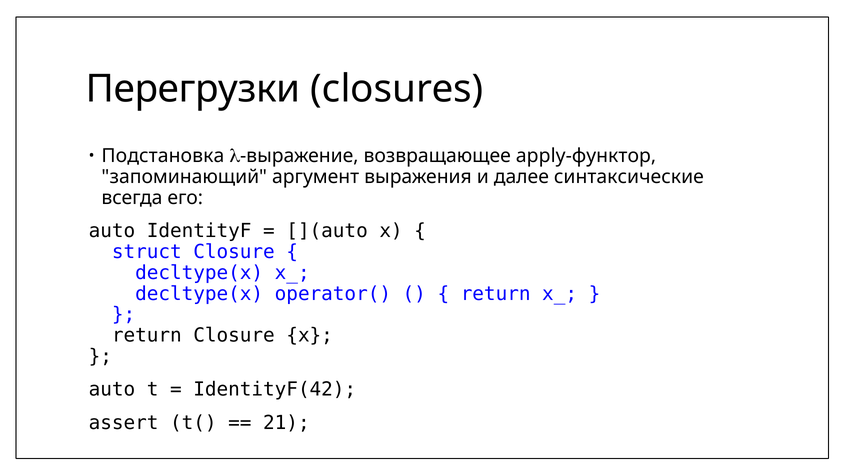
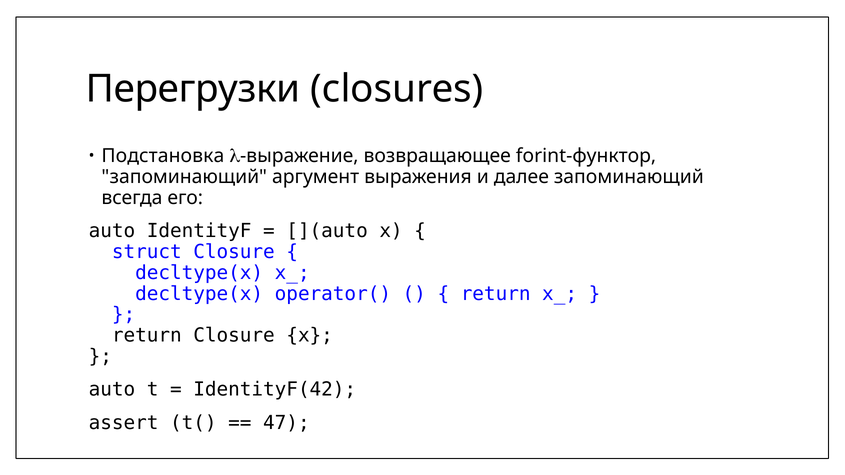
apply-функтор: apply-функтор -> forint-функтор (586, 156)
далее синтаксические: синтаксические -> запоминающий (629, 177)
21: 21 -> 47 (286, 423)
